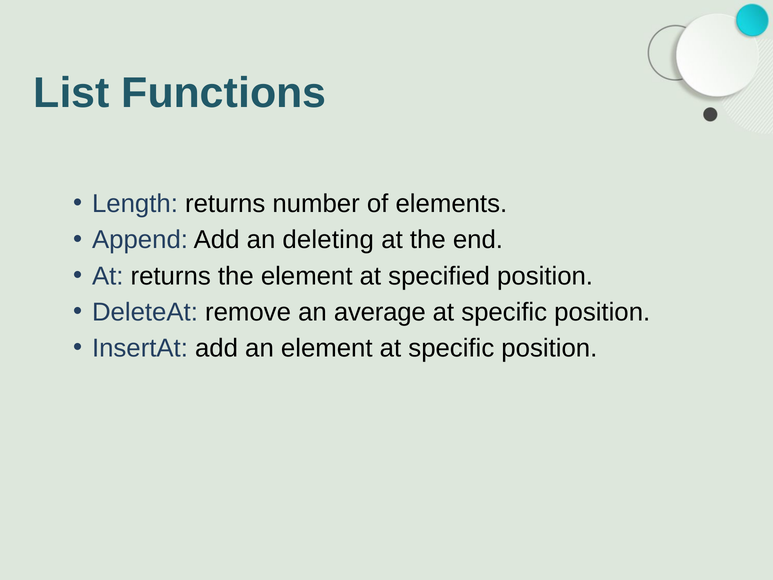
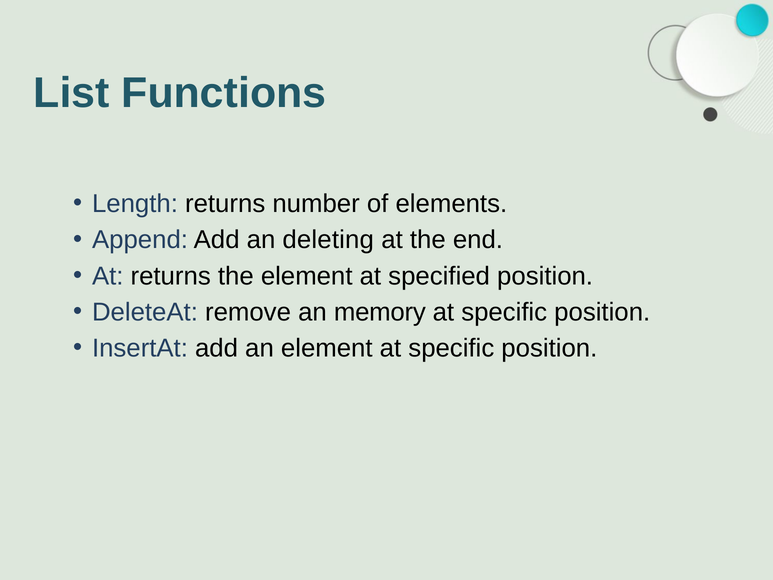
average: average -> memory (380, 312)
